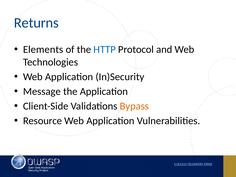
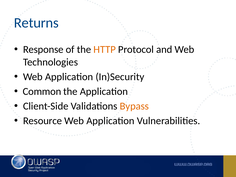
Elements: Elements -> Response (43, 50)
HTTP colour: blue -> orange (105, 50)
Message: Message -> Common (42, 91)
